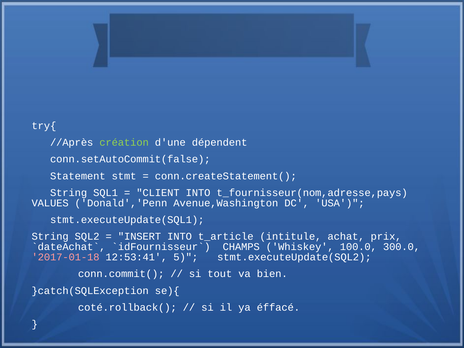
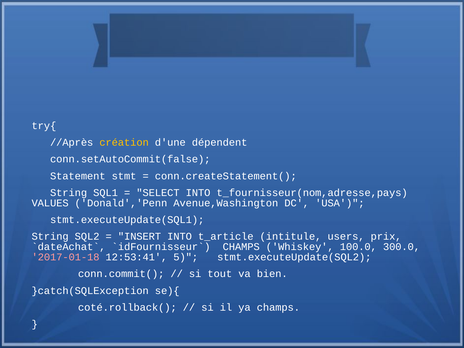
création colour: light green -> yellow (124, 142)
CLIENT: CLIENT -> SELECT (158, 193)
achat: achat -> users (346, 237)
ya éffacé: éffacé -> champs (278, 307)
